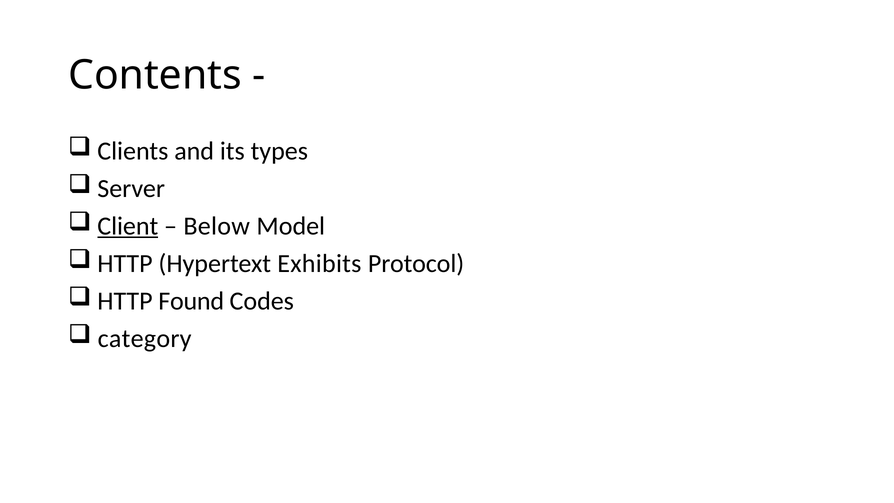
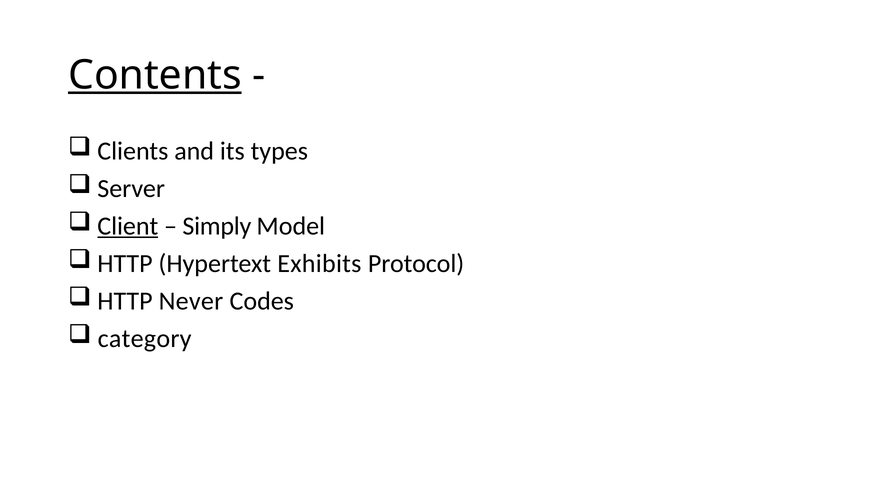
Contents underline: none -> present (155, 75)
Below: Below -> Simply (217, 226)
Found: Found -> Never (191, 301)
